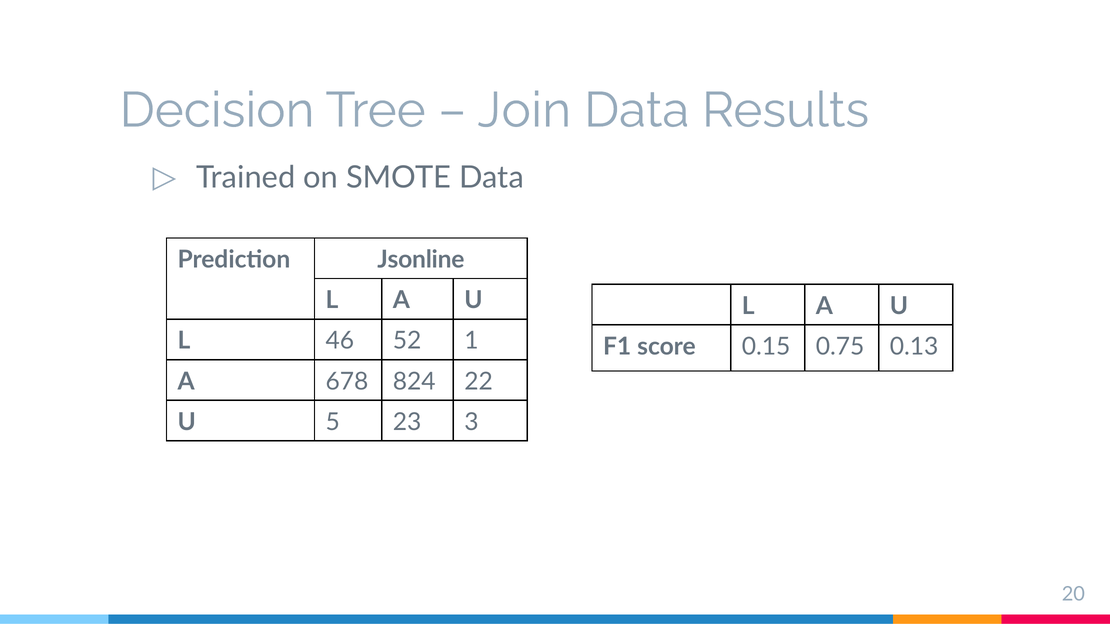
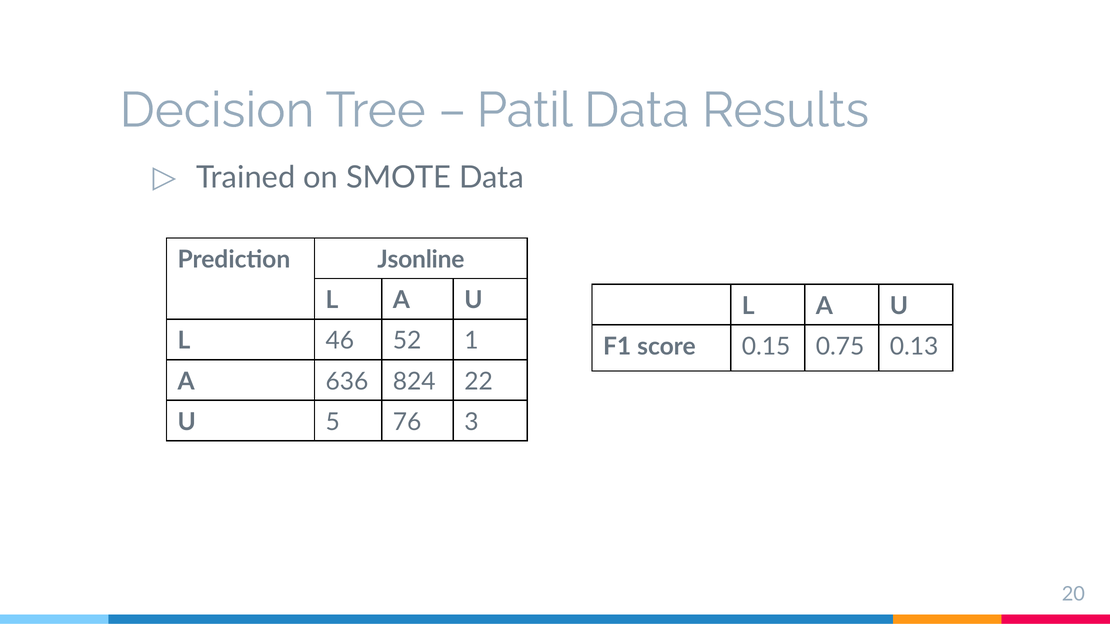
Join: Join -> Patil (525, 110)
678: 678 -> 636 (347, 382)
23: 23 -> 76 (407, 422)
